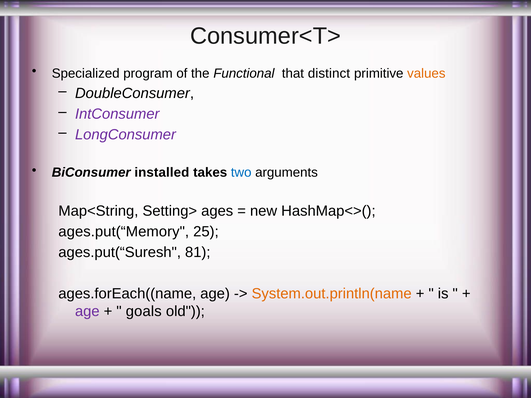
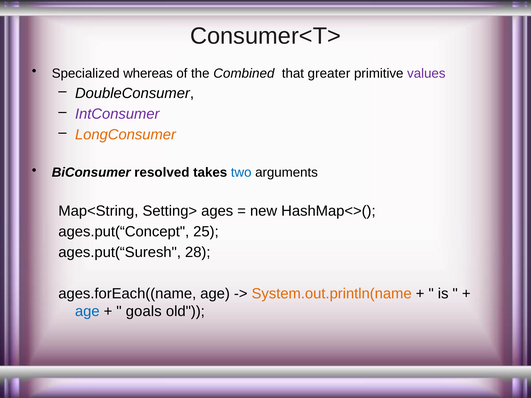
program: program -> whereas (148, 73)
Functional: Functional -> Combined (244, 73)
distinct: distinct -> greater (329, 73)
values colour: orange -> purple (426, 73)
LongConsumer colour: purple -> orange (125, 135)
installed: installed -> resolved (162, 173)
ages.put(“Memory: ages.put(“Memory -> ages.put(“Concept (124, 232)
81: 81 -> 28 (198, 252)
age colour: purple -> blue (87, 311)
